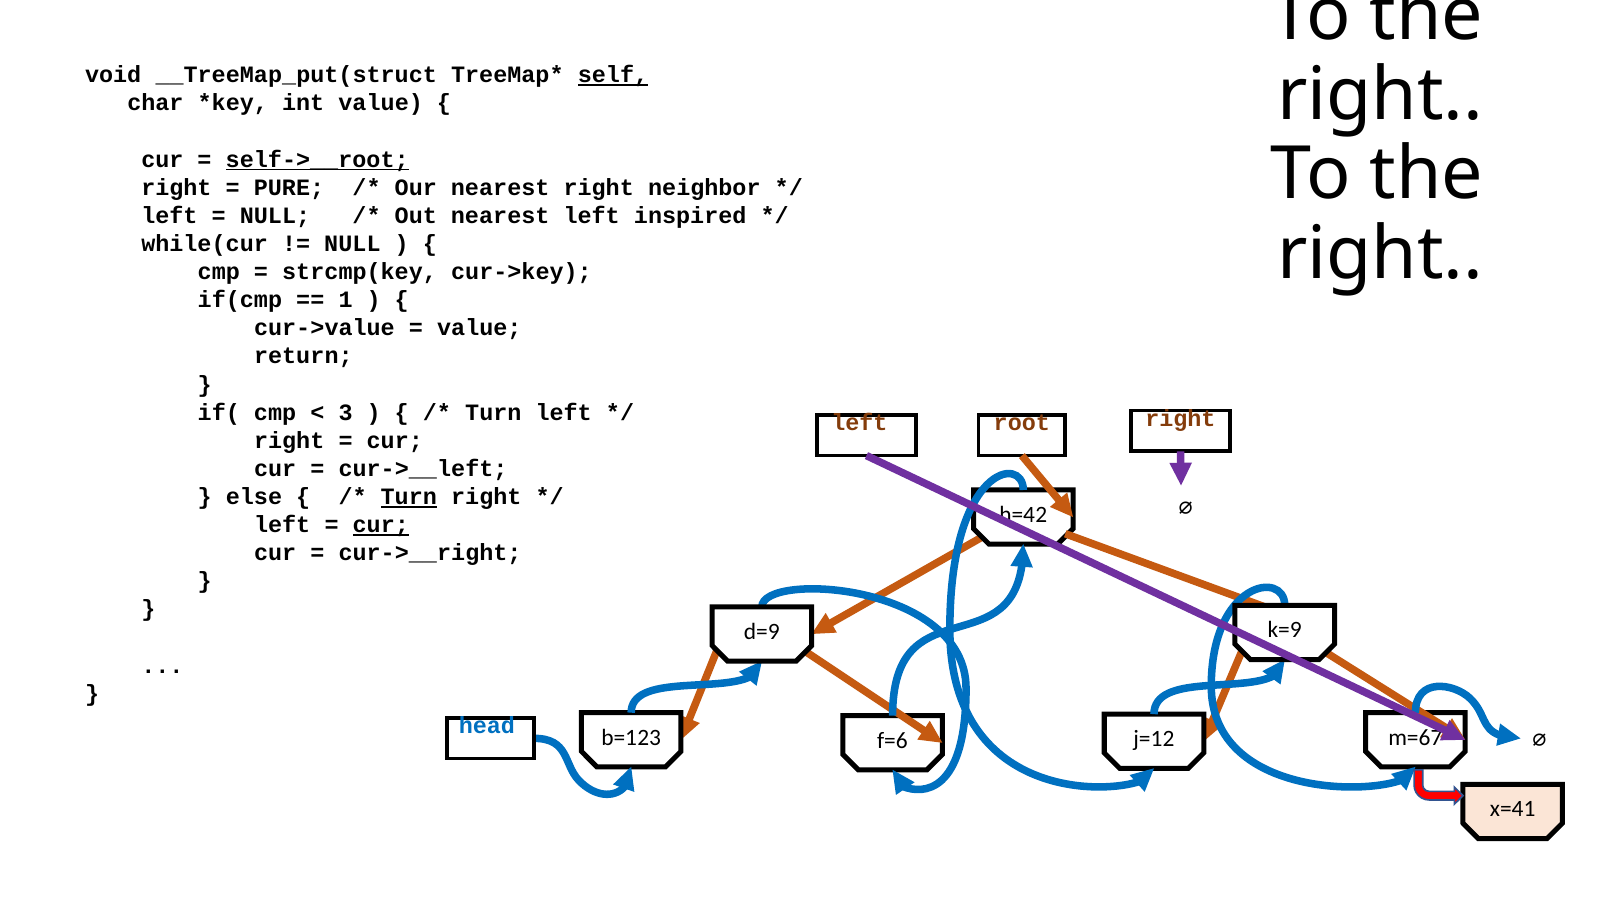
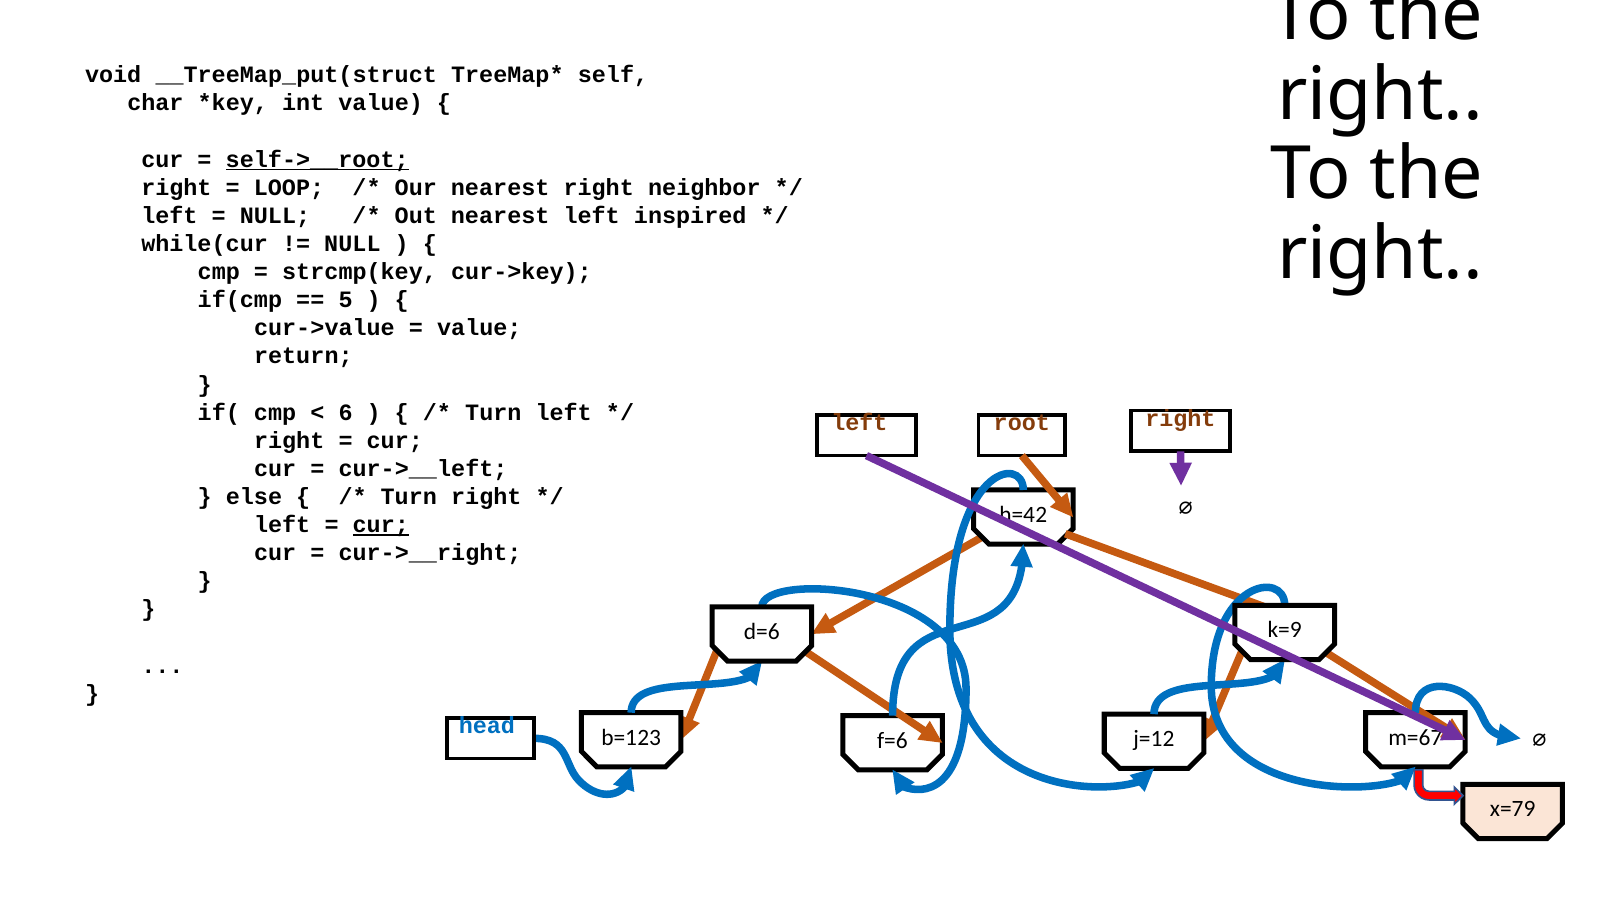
self underline: present -> none (613, 75)
PURE: PURE -> LOOP (289, 188)
1: 1 -> 5 (346, 300)
3: 3 -> 6 (346, 413)
Turn underline: present -> none (409, 497)
d=9: d=9 -> d=6 (762, 632)
x=41: x=41 -> x=79 (1513, 810)
